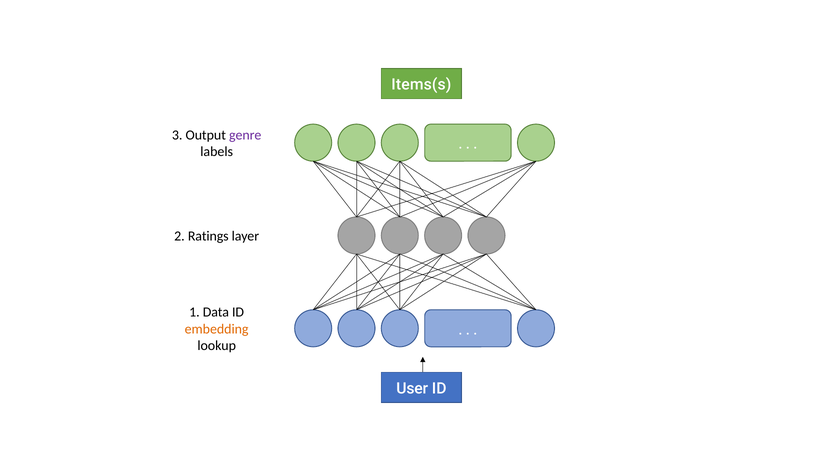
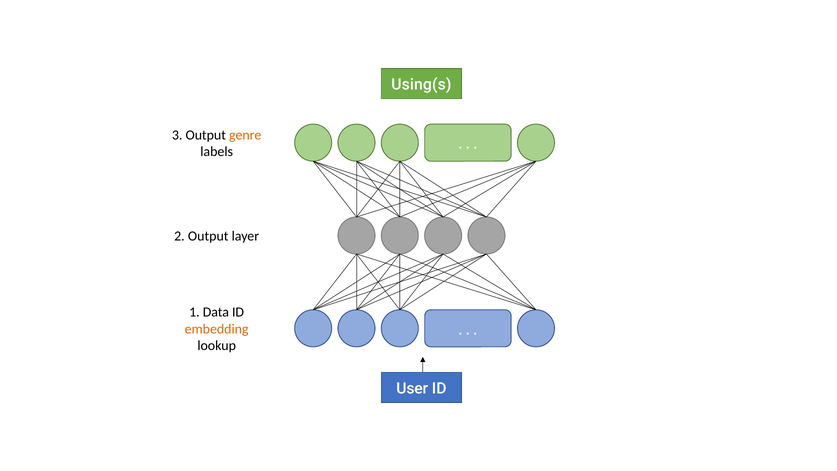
Items(s: Items(s -> Using(s (421, 85)
genre colour: purple -> orange (245, 135)
2 Ratings: Ratings -> Output (208, 236)
